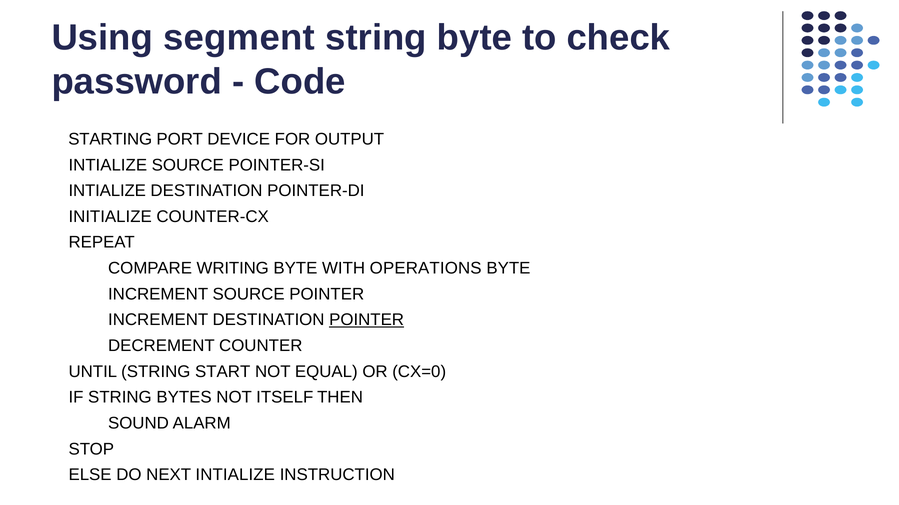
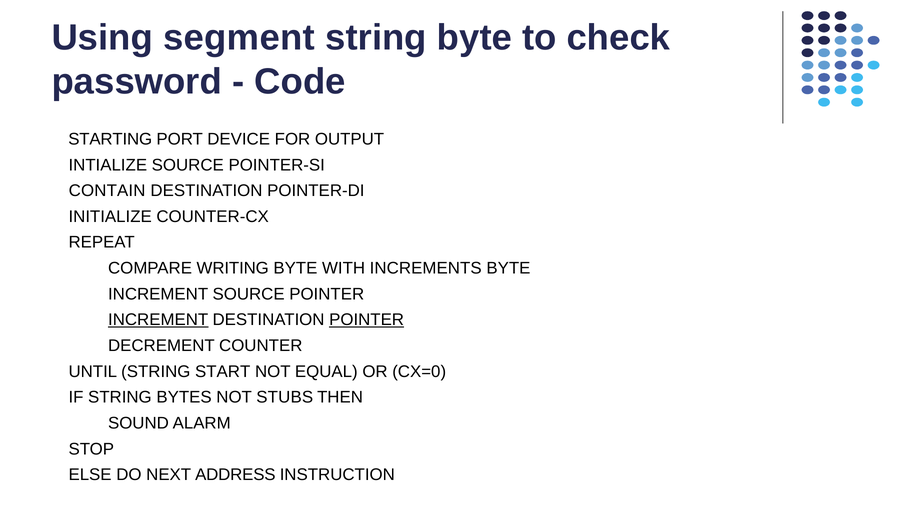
INTIALIZE: INTIALIZE -> CONTAIN (107, 191)
OPERATIONS: OPERATIONS -> INCREMENTS (426, 269)
INCREMENT underline: none -> present (158, 320)
ITSELF: ITSELF -> STUBS (285, 398)
NEXT INTIALIZE: INTIALIZE -> ADDRESS (235, 475)
